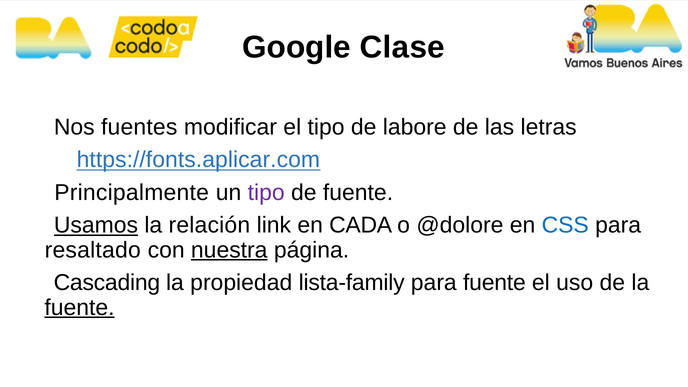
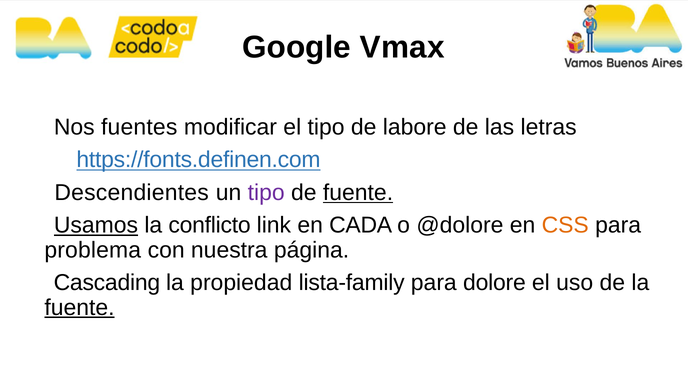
Clase: Clase -> Vmax (402, 47)
https://fonts.aplicar.com: https://fonts.aplicar.com -> https://fonts.definen.com (199, 160)
Principalmente: Principalmente -> Descendientes (132, 193)
fuente underline: none -> present (358, 193)
relación: relación -> conflicto (210, 225)
CSS colour: blue -> orange (565, 225)
resaltado: resaltado -> problema (93, 250)
nuestra underline: present -> none (229, 250)
para fuente: fuente -> dolore (494, 283)
